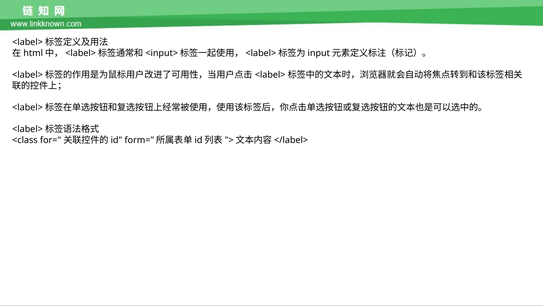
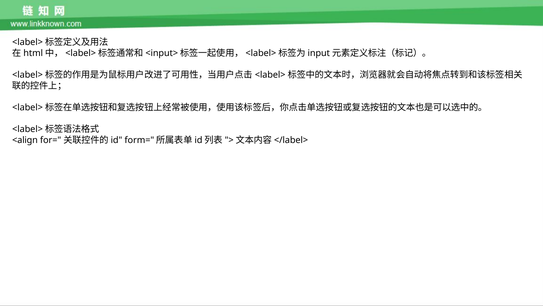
<class: <class -> <align (25, 140)
